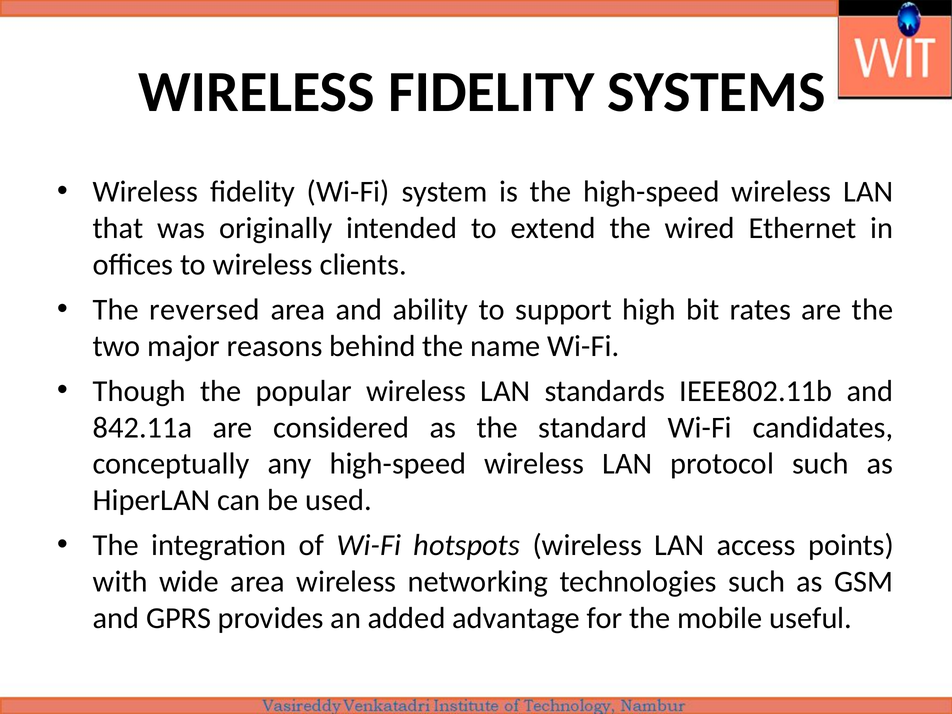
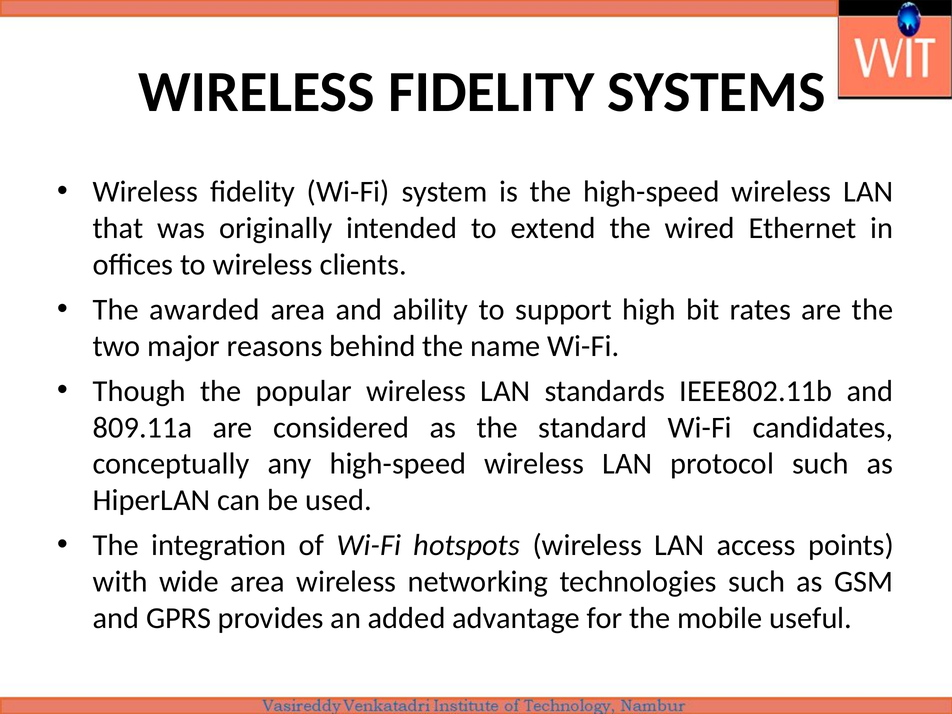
reversed: reversed -> awarded (205, 310)
842.11a: 842.11a -> 809.11a (142, 427)
